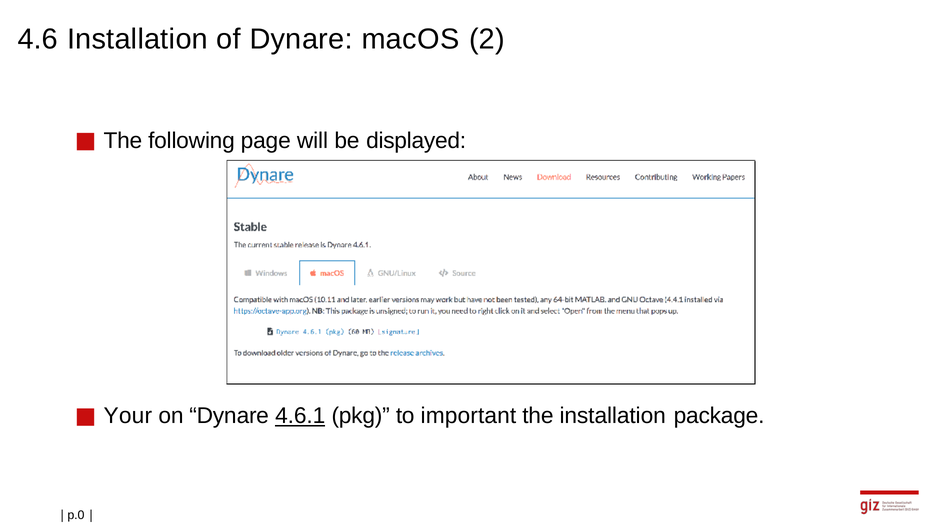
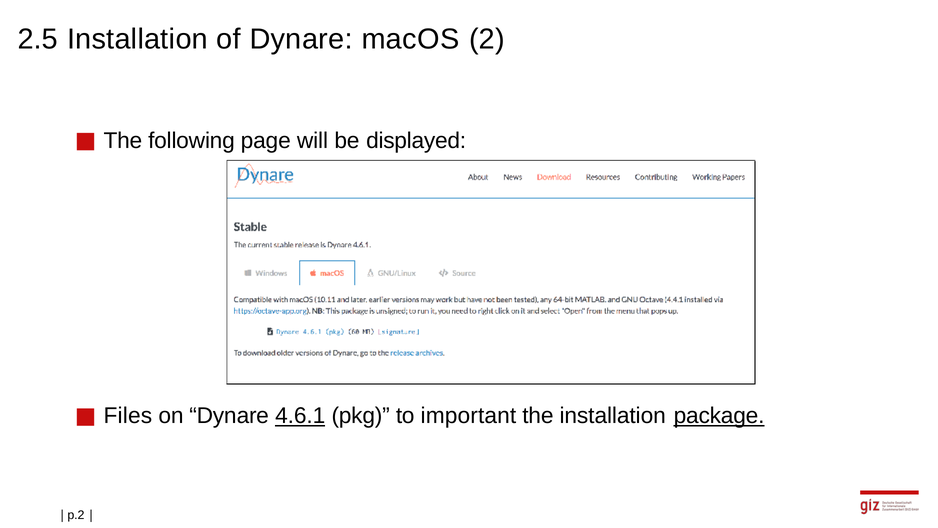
4.6: 4.6 -> 2.5 (38, 39)
Your: Your -> Files (128, 416)
package underline: none -> present (719, 416)
p.0: p.0 -> p.2 (76, 515)
